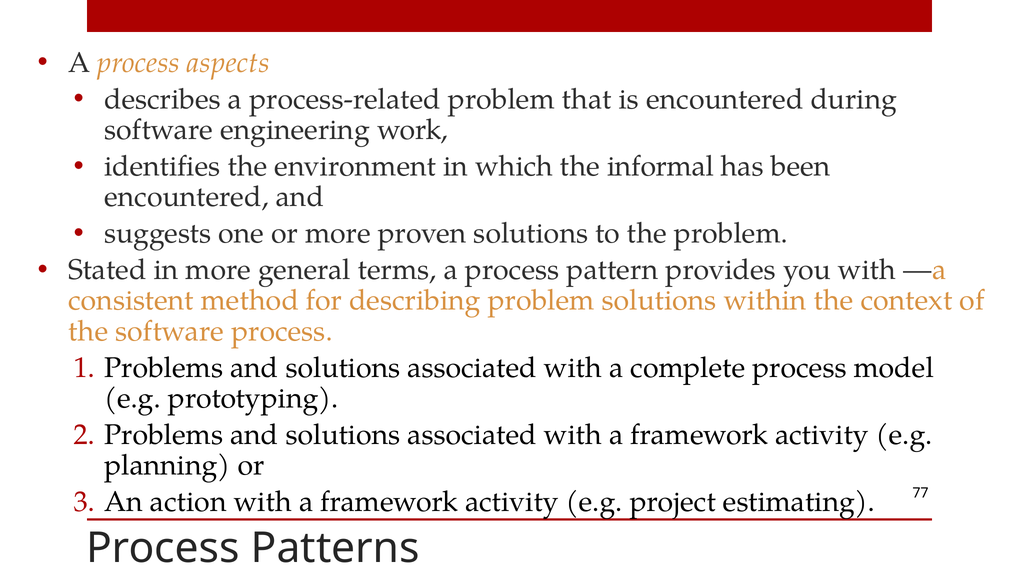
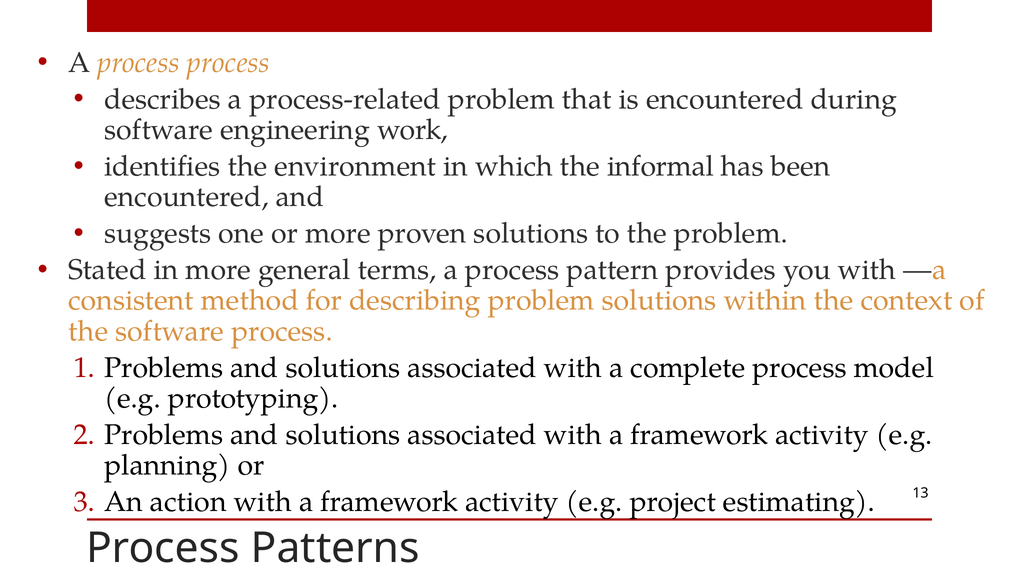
process aspects: aspects -> process (228, 63)
77: 77 -> 13 (921, 493)
